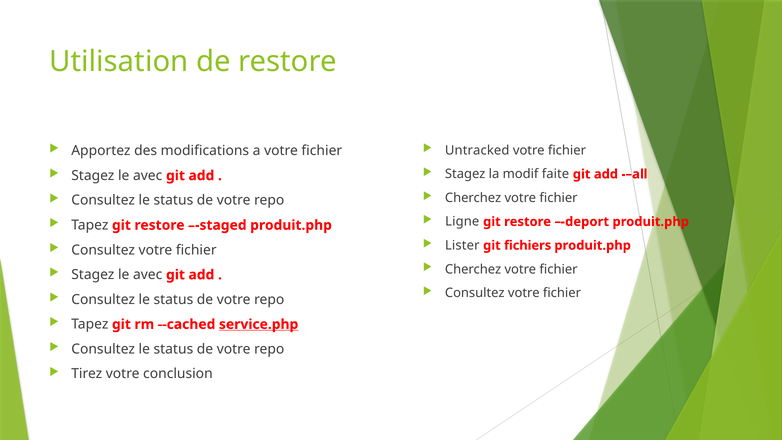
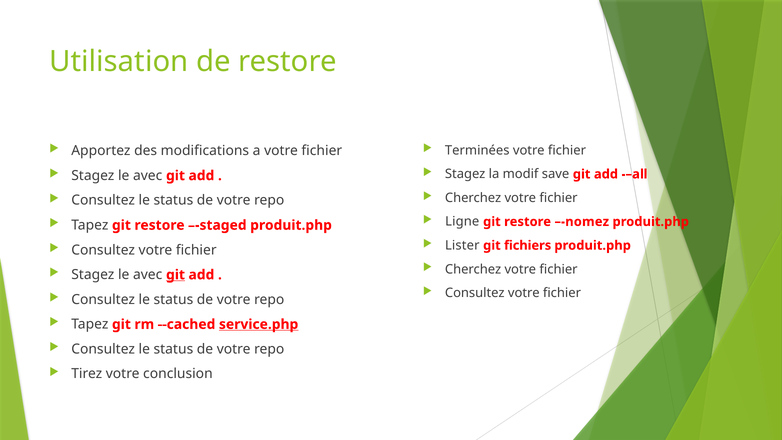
Untracked: Untracked -> Terminées (477, 150)
faite: faite -> save (556, 174)
–-deport: –-deport -> –-nomez (582, 222)
git underline: none -> present (175, 275)
